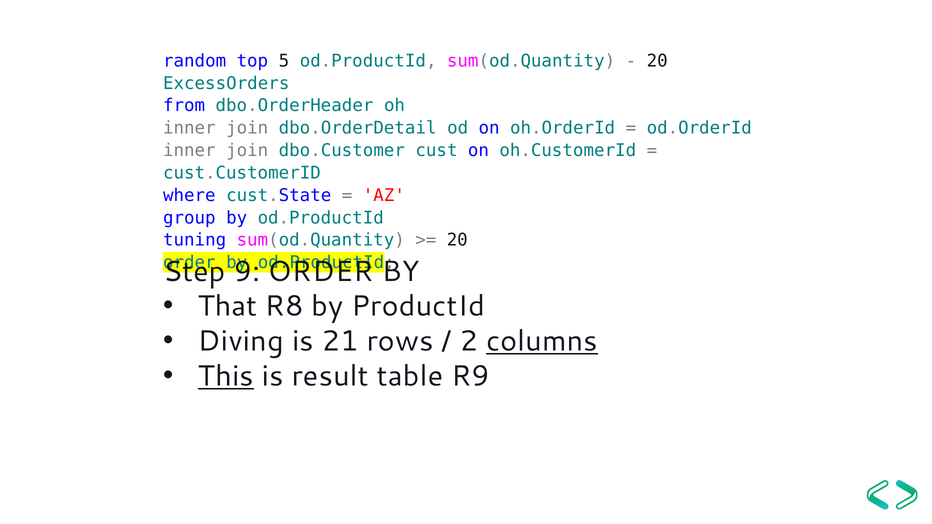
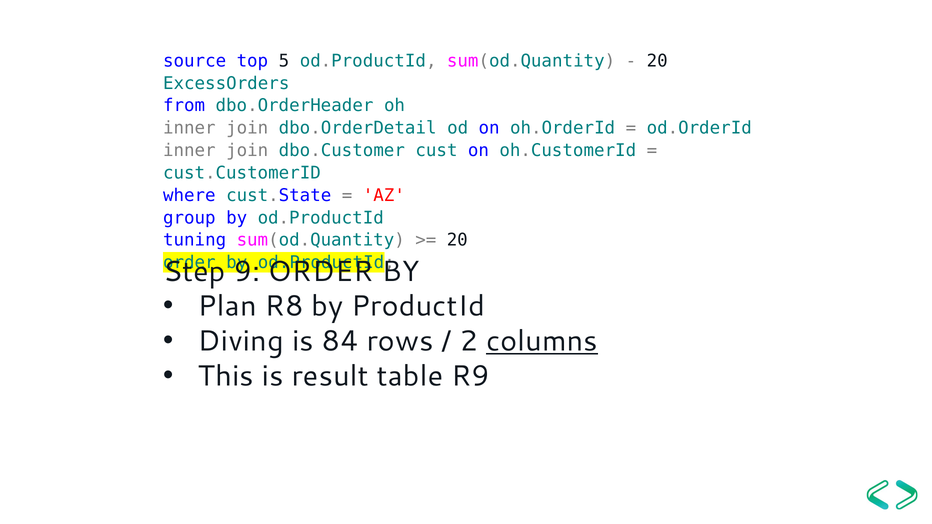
random: random -> source (195, 61)
That: That -> Plan (227, 306)
21: 21 -> 84 (340, 341)
This underline: present -> none (226, 376)
